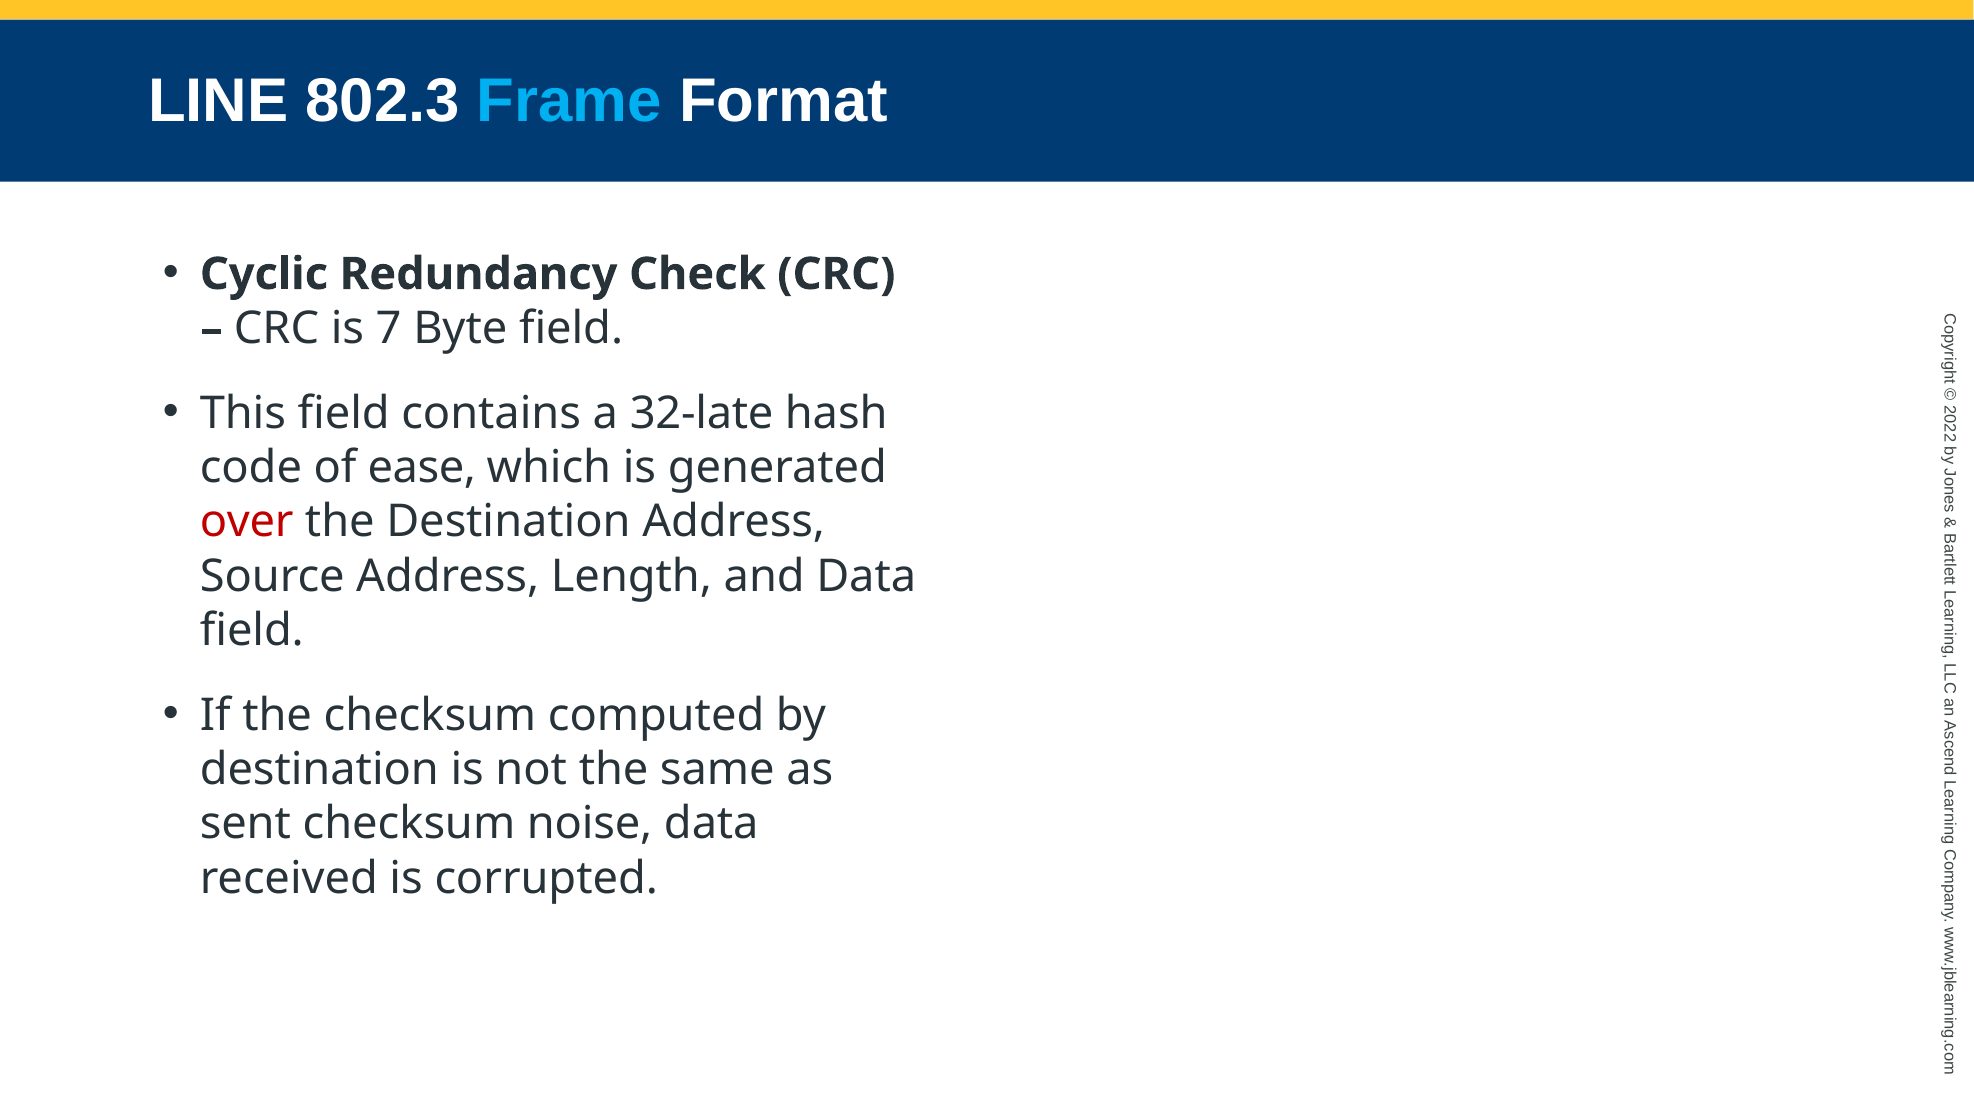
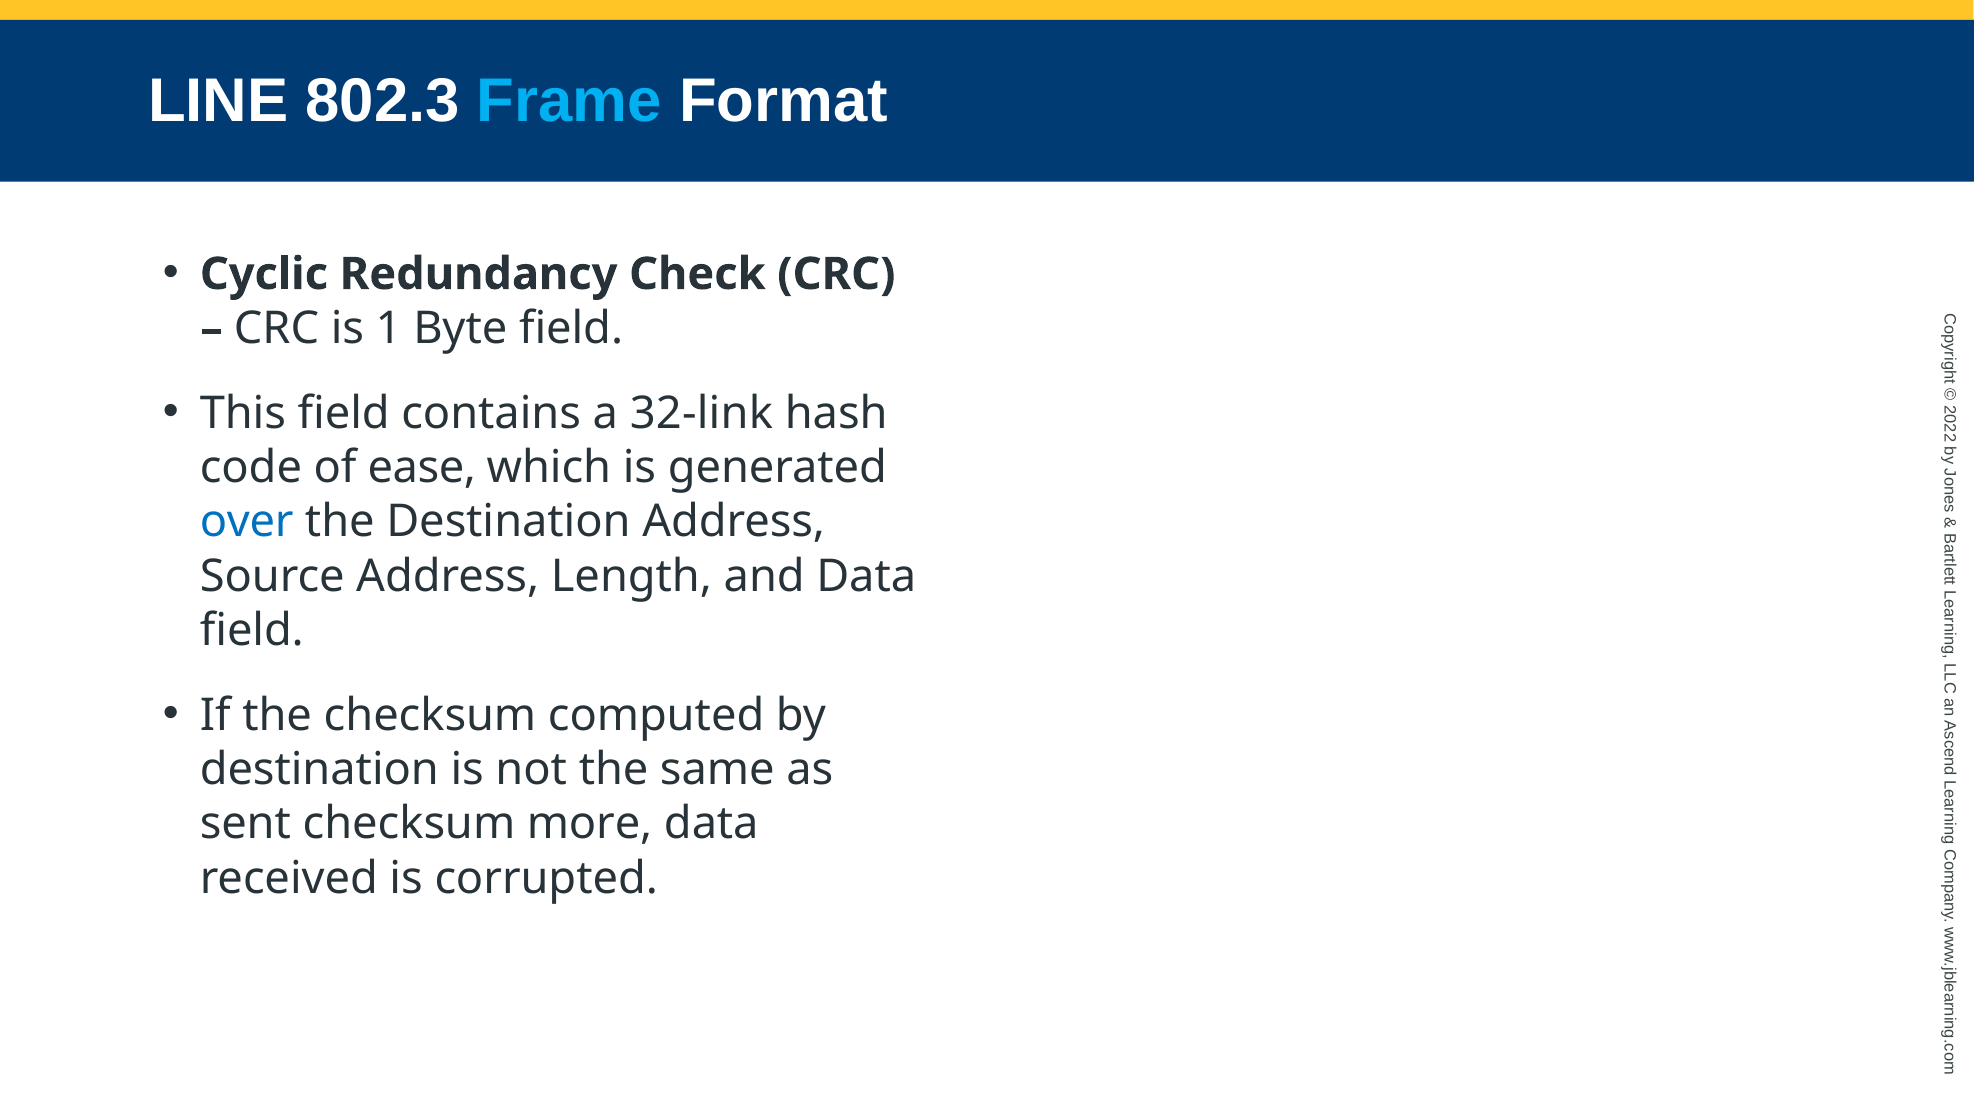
7: 7 -> 1 (389, 328)
32-late: 32-late -> 32-link (701, 414)
over colour: red -> blue (247, 522)
noise: noise -> more (590, 824)
